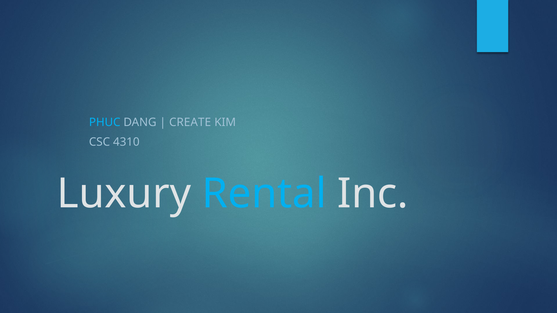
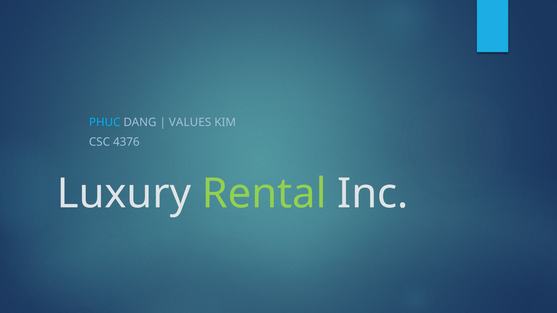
CREATE: CREATE -> VALUES (190, 123)
4310: 4310 -> 4376 (126, 142)
Rental colour: light blue -> light green (264, 194)
